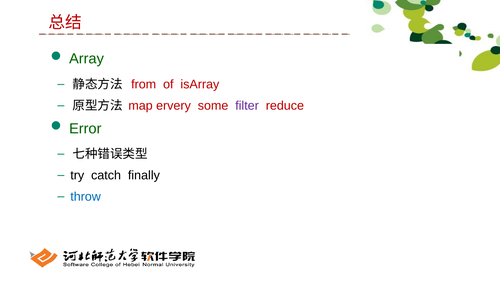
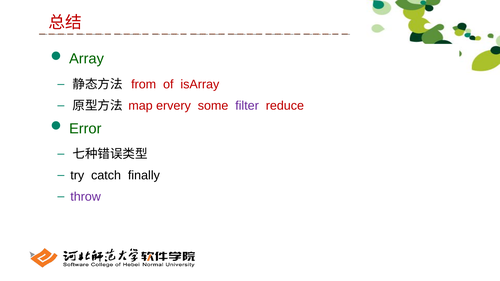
throw colour: blue -> purple (86, 197)
